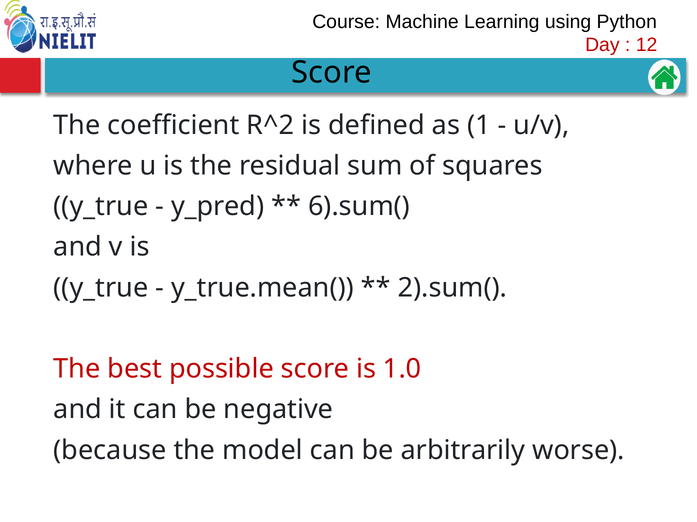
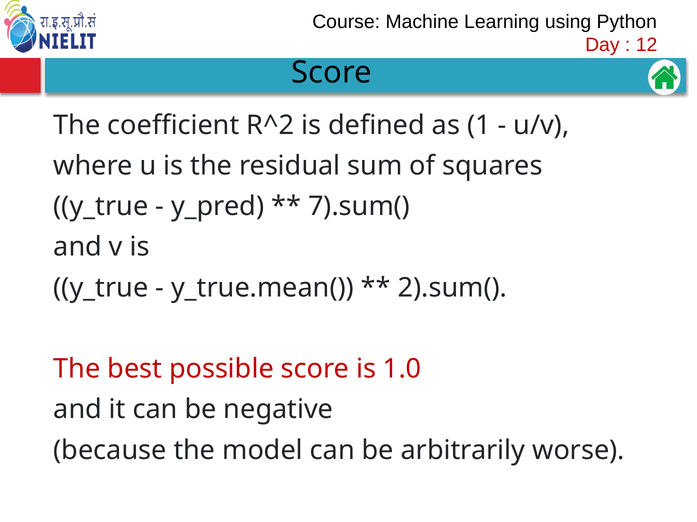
6).sum(: 6).sum( -> 7).sum( (359, 207)
